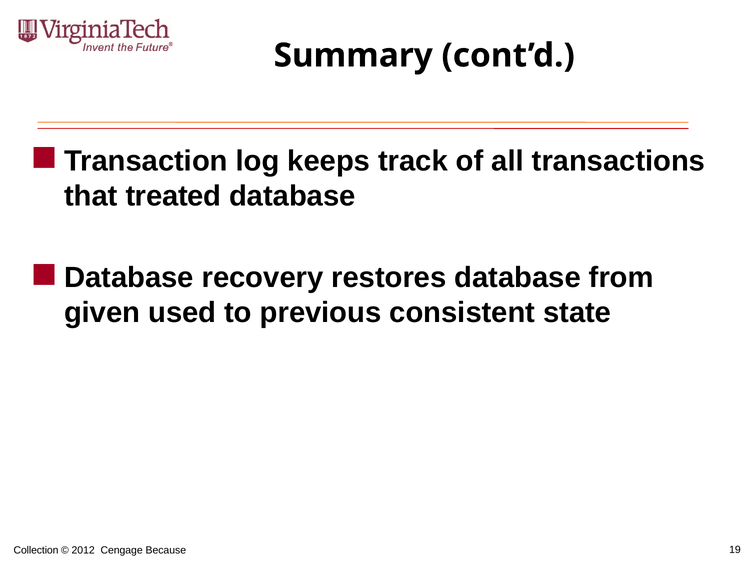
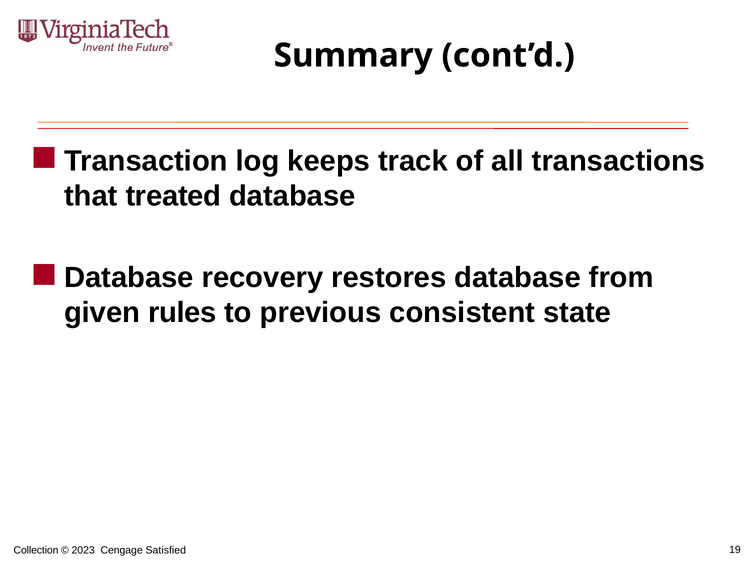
used: used -> rules (182, 313)
2012: 2012 -> 2023 (83, 551)
Because: Because -> Satisfied (166, 551)
